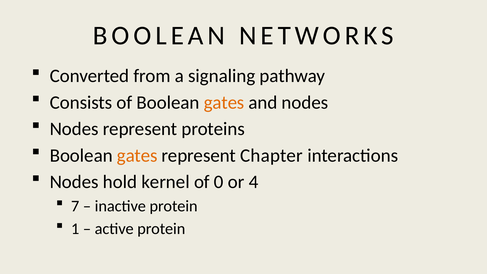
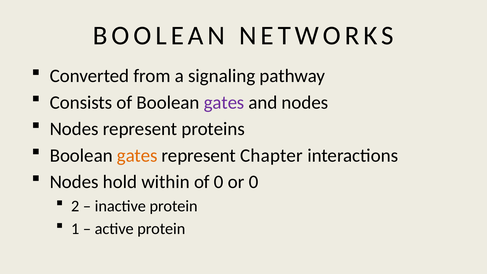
gates colour: orange -> purple (224, 102)
kernel: kernel -> within (166, 182)
or 4: 4 -> 0 (253, 182)
7: 7 -> 2 (75, 206)
